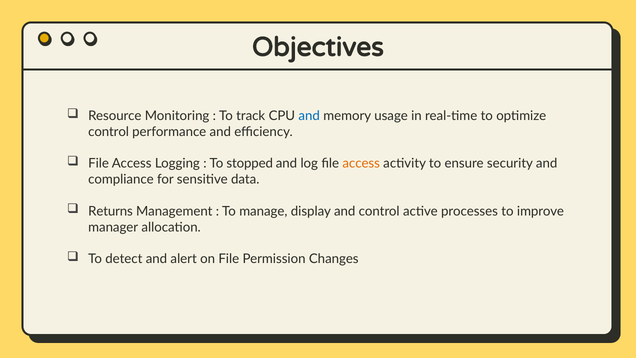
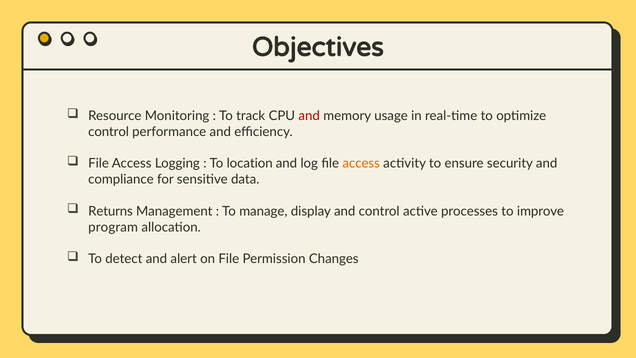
and colour: blue -> red (309, 116)
stopped: stopped -> location (250, 163)
manager: manager -> program (113, 227)
